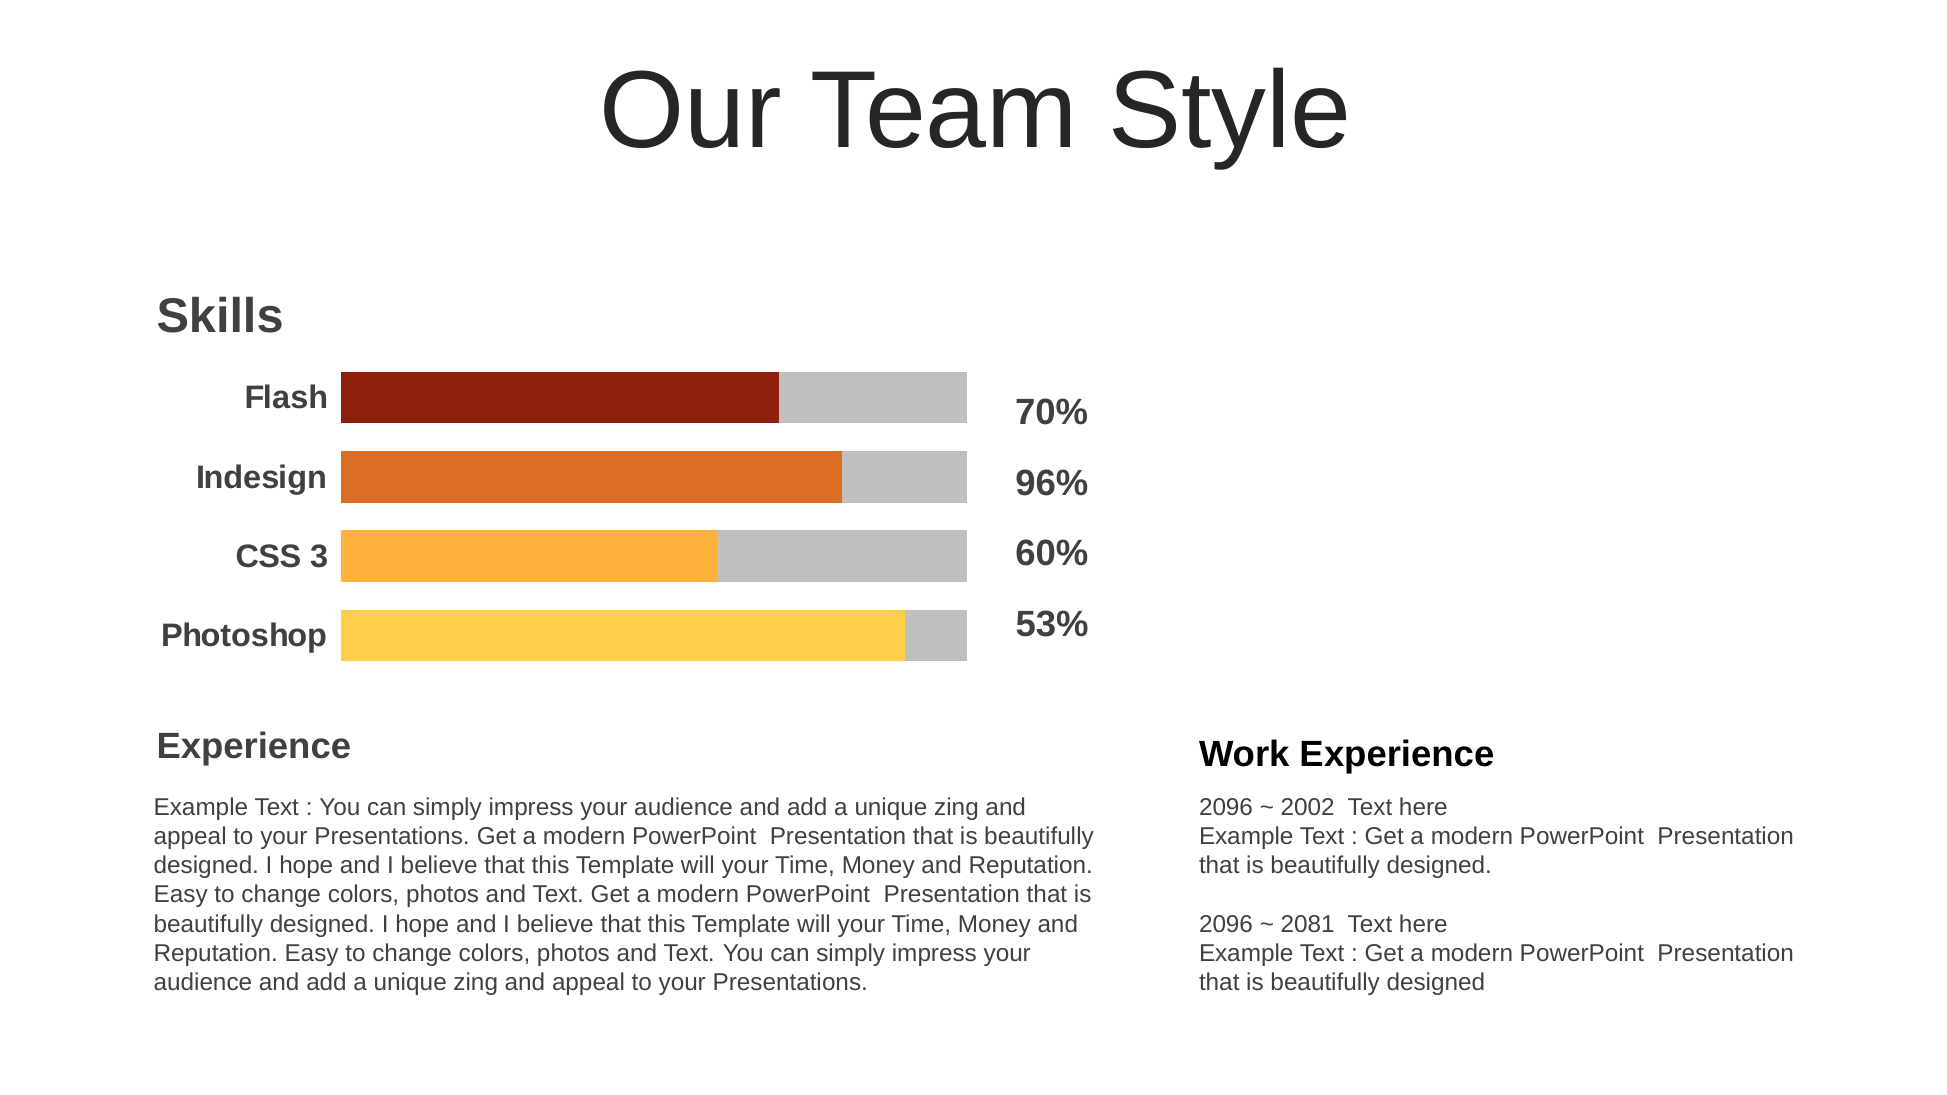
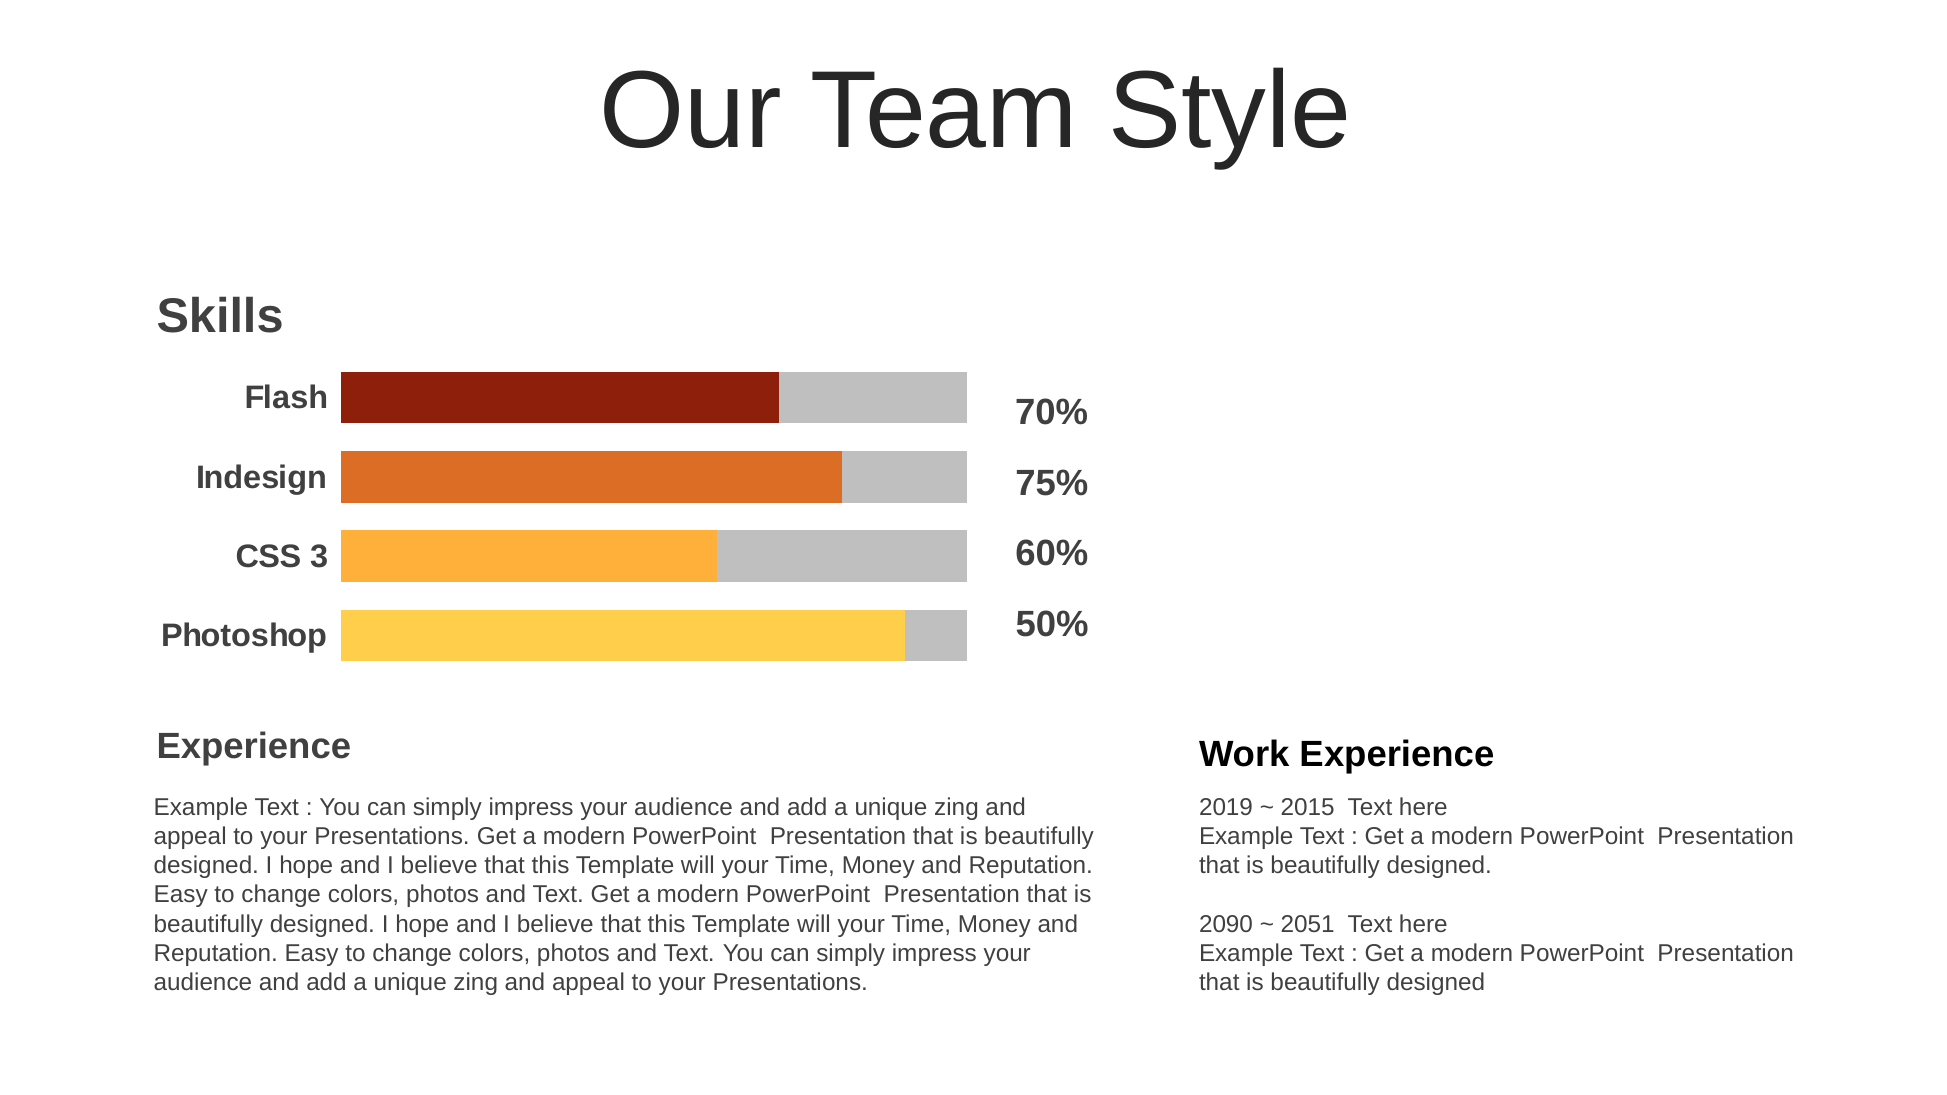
96%: 96% -> 75% (1052, 483)
53%: 53% -> 50% (1052, 624)
2096: 2096 -> 2019 (1226, 807)
2002: 2002 -> 2015 (1308, 807)
2096: 2096 -> 2090 (1226, 924)
2081: 2081 -> 2051 (1308, 924)
